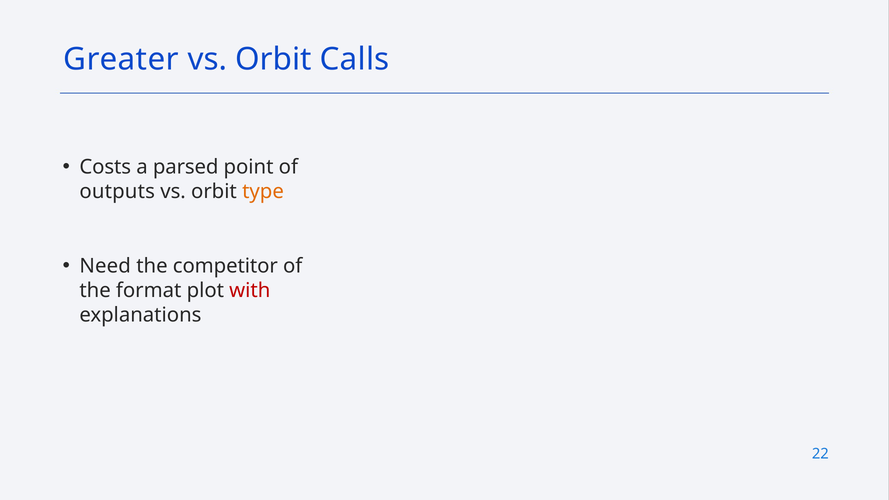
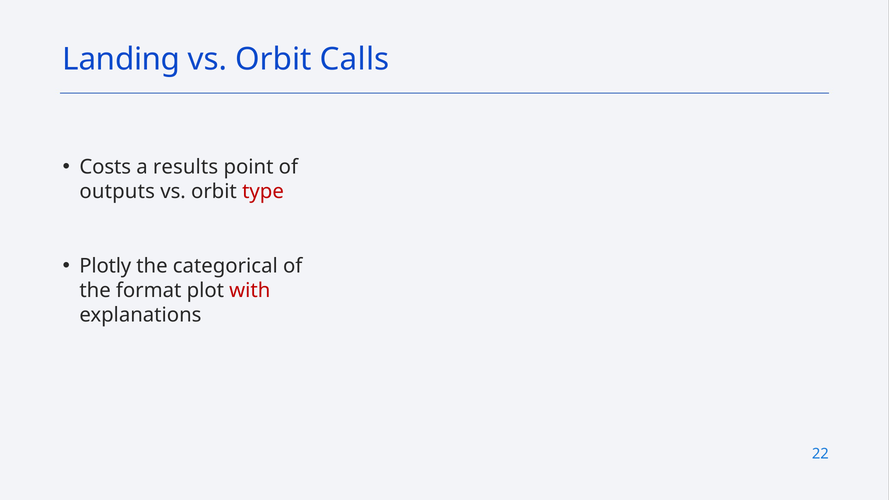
Greater: Greater -> Landing (121, 59)
parsed: parsed -> results (186, 167)
type colour: orange -> red (263, 191)
Need: Need -> Plotly (105, 266)
competitor: competitor -> categorical (225, 266)
